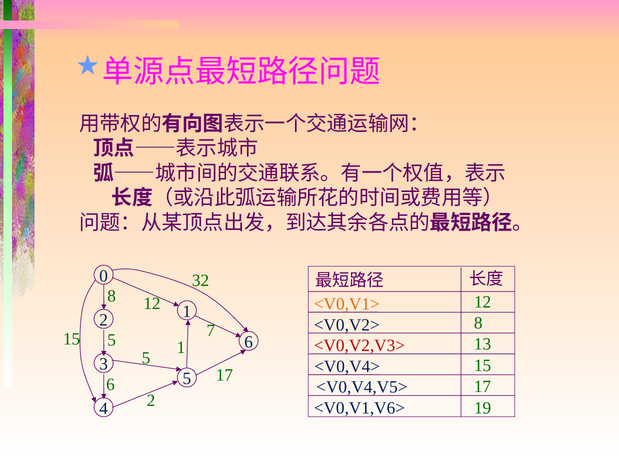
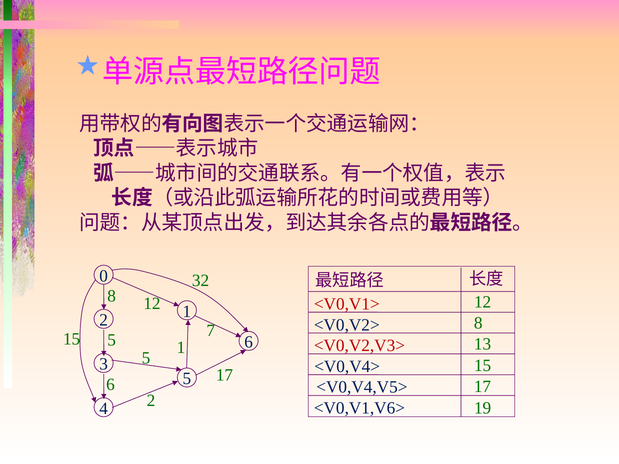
<V0,V1> colour: orange -> red (347, 304)
